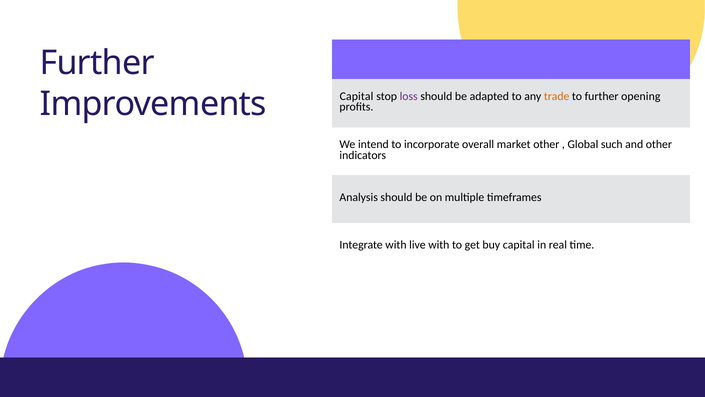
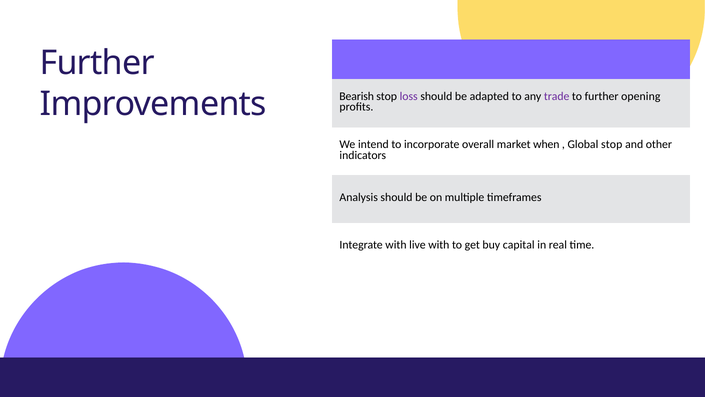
Improvements Capital: Capital -> Bearish (357, 96)
trade colour: orange -> purple (557, 96)
market other: other -> when (546, 144)
Global such: such -> stop (612, 144)
